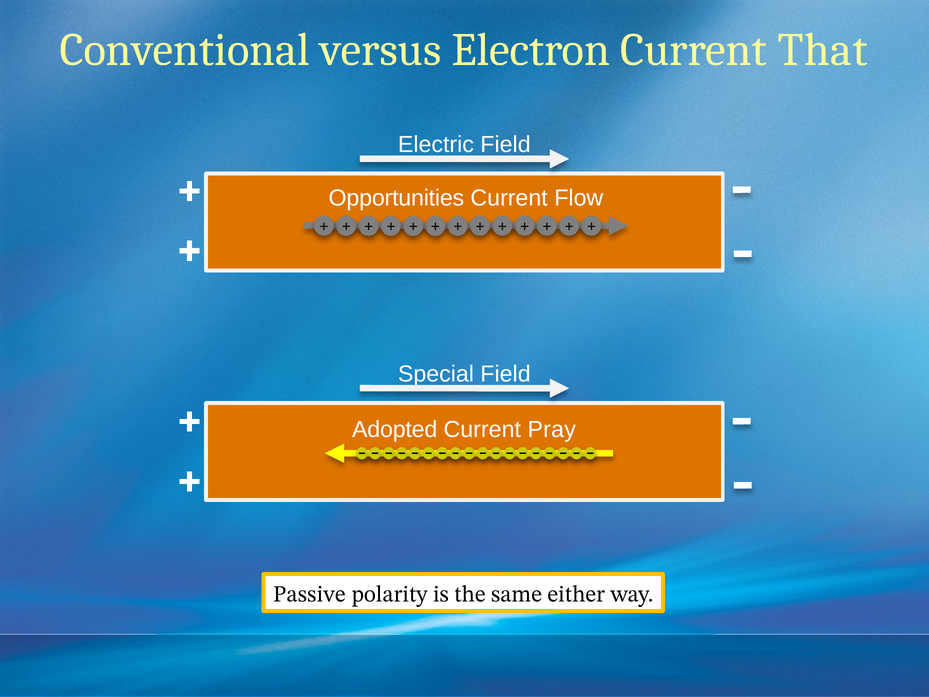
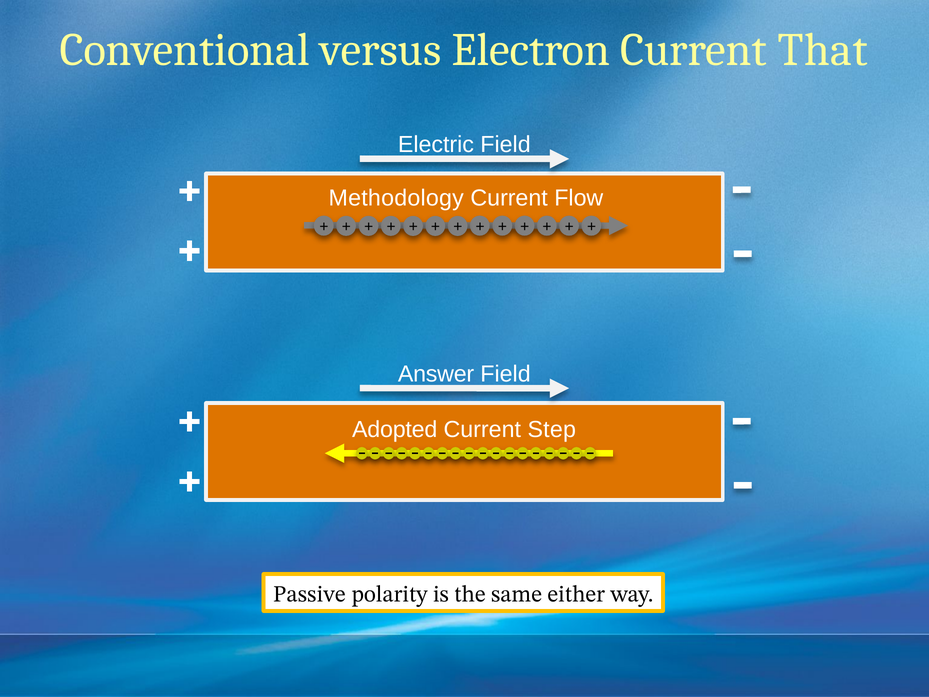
Opportunities: Opportunities -> Methodology (396, 198)
Special: Special -> Answer (436, 374)
Pray: Pray -> Step (552, 429)
